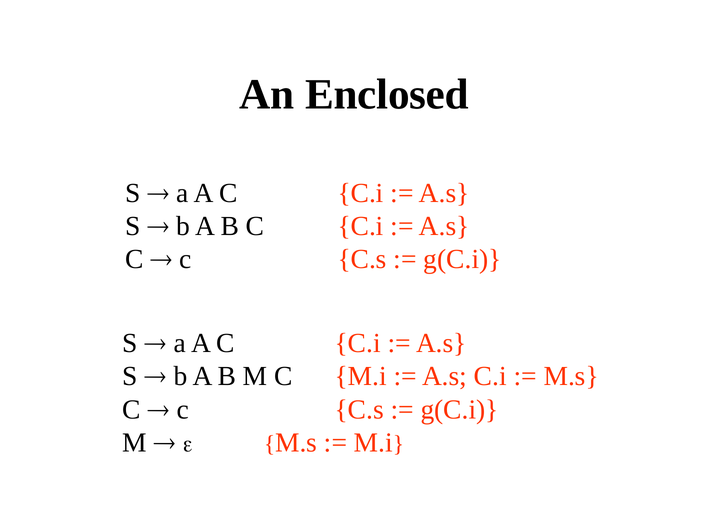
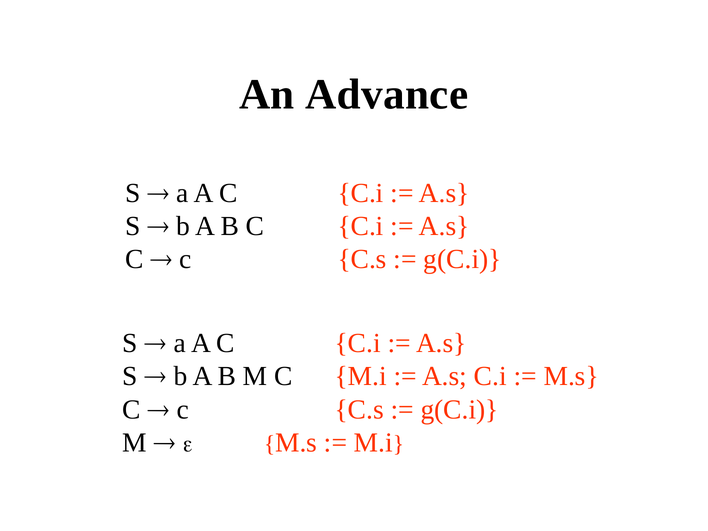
Enclosed: Enclosed -> Advance (387, 94)
